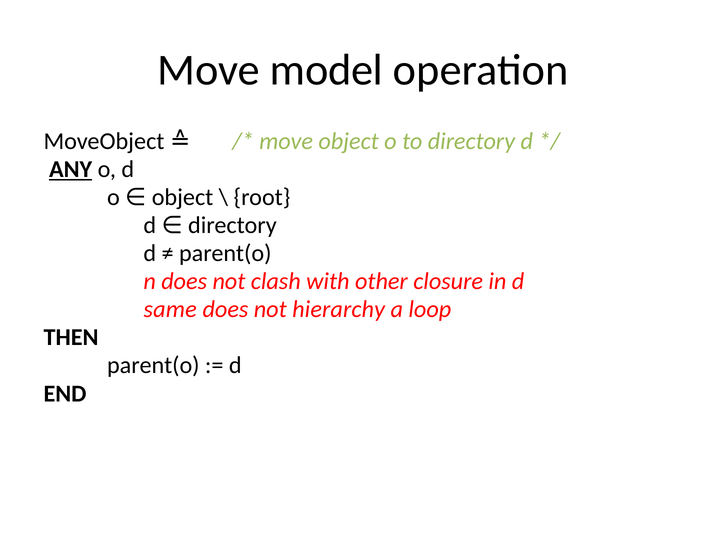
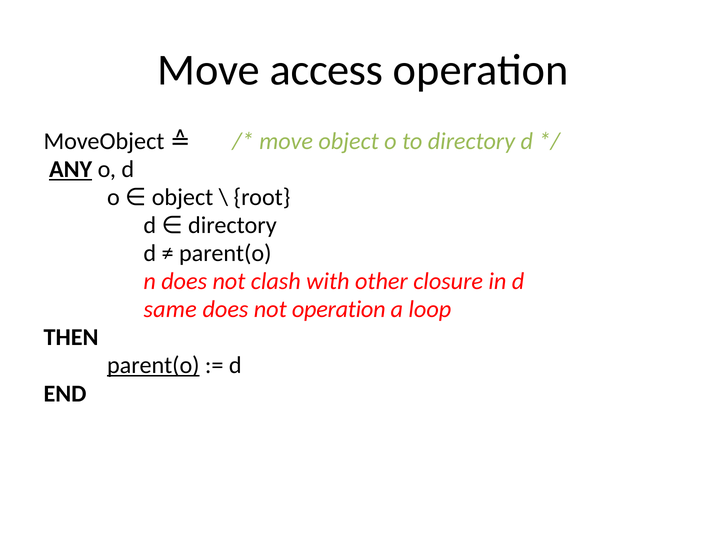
model: model -> access (327, 70)
not hierarchy: hierarchy -> operation (339, 310)
parent(o underline: none -> present (153, 366)
